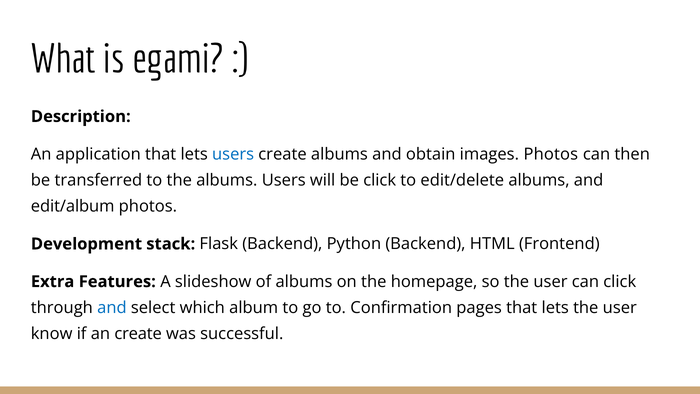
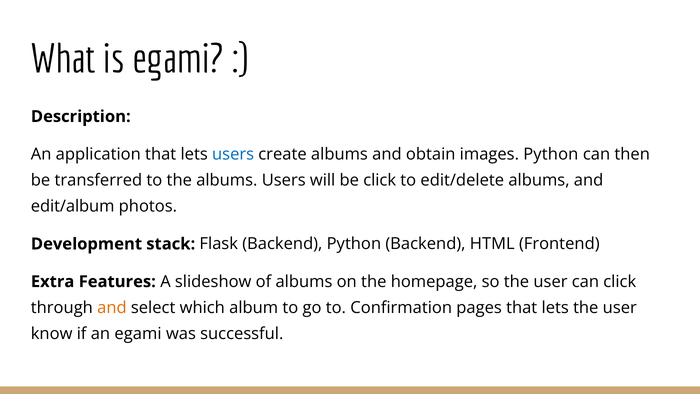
images Photos: Photos -> Python (551, 154)
and colour: blue -> orange (112, 308)
an create: create -> egami (138, 334)
